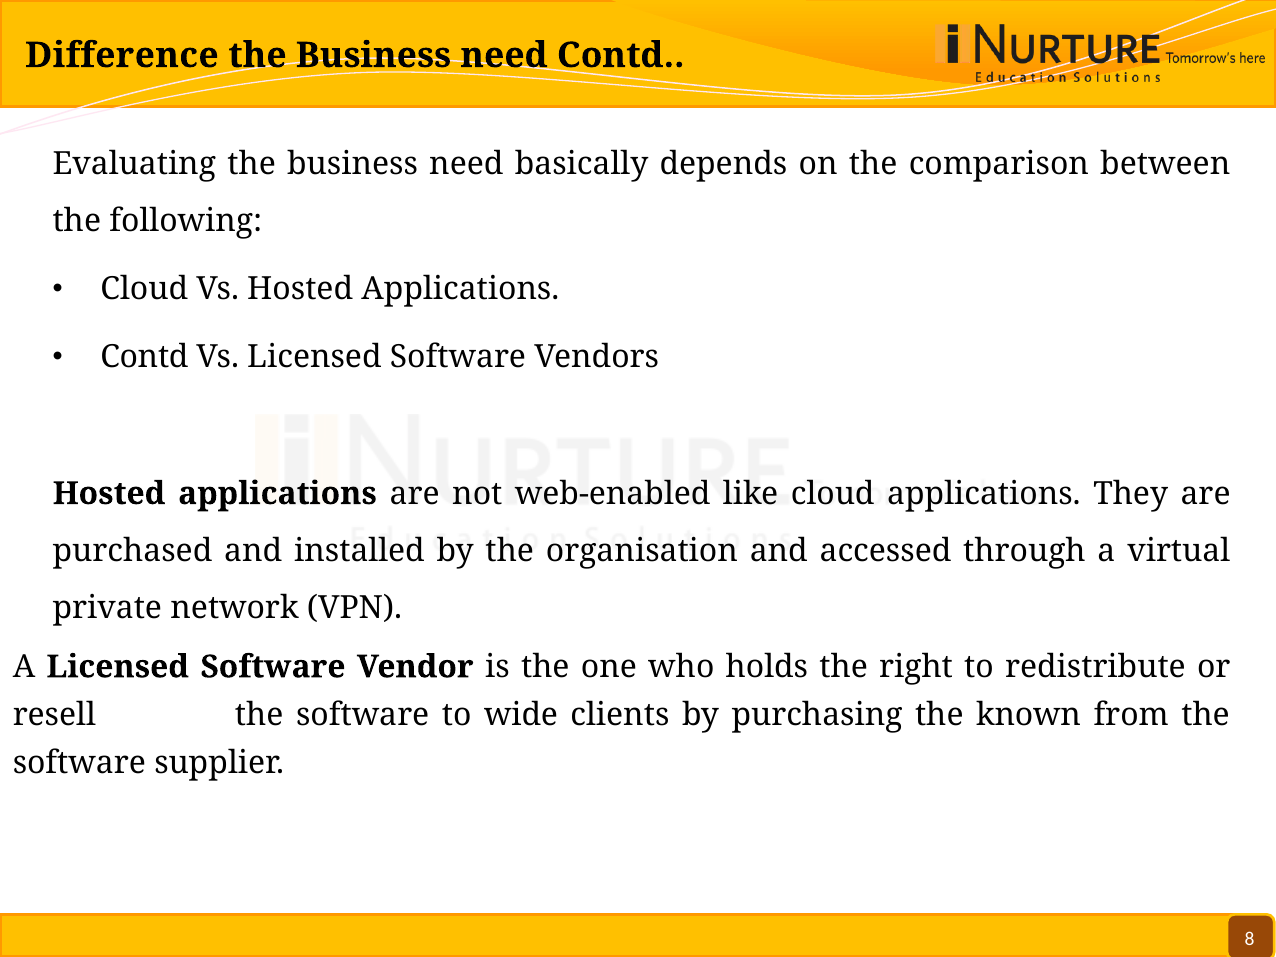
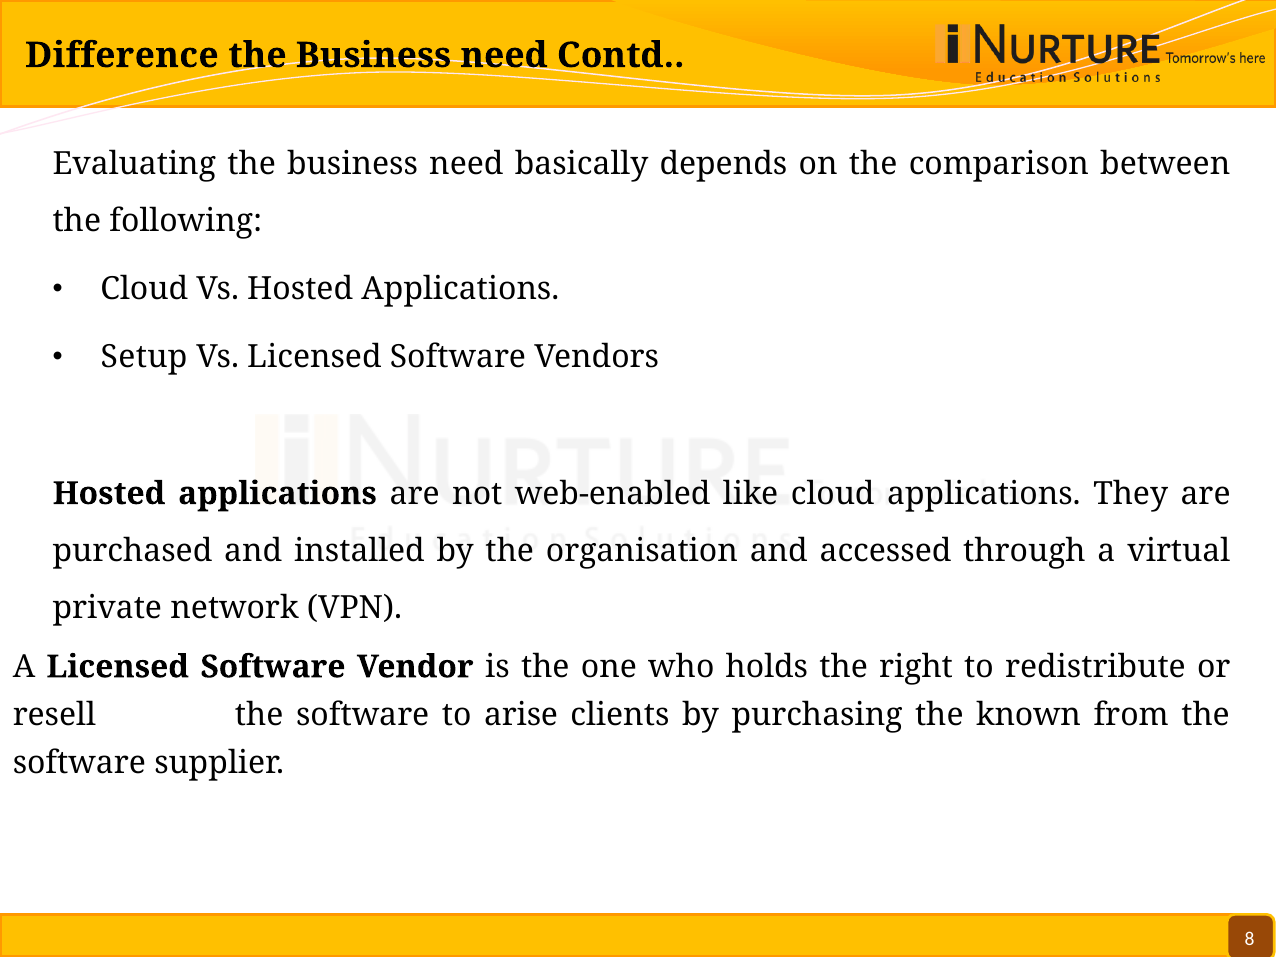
Contd: Contd -> Setup (144, 357)
wide: wide -> arise (521, 715)
